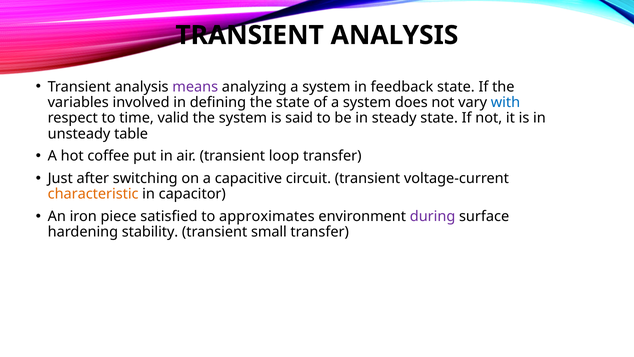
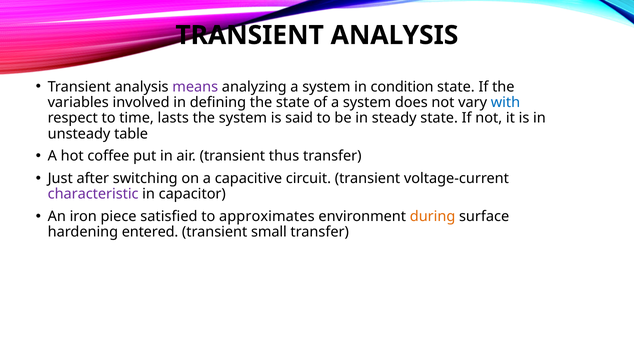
feedback: feedback -> condition (402, 87)
valid: valid -> lasts (173, 118)
loop: loop -> thus (284, 156)
characteristic colour: orange -> purple (93, 194)
during colour: purple -> orange (433, 216)
stability: stability -> entered (150, 232)
